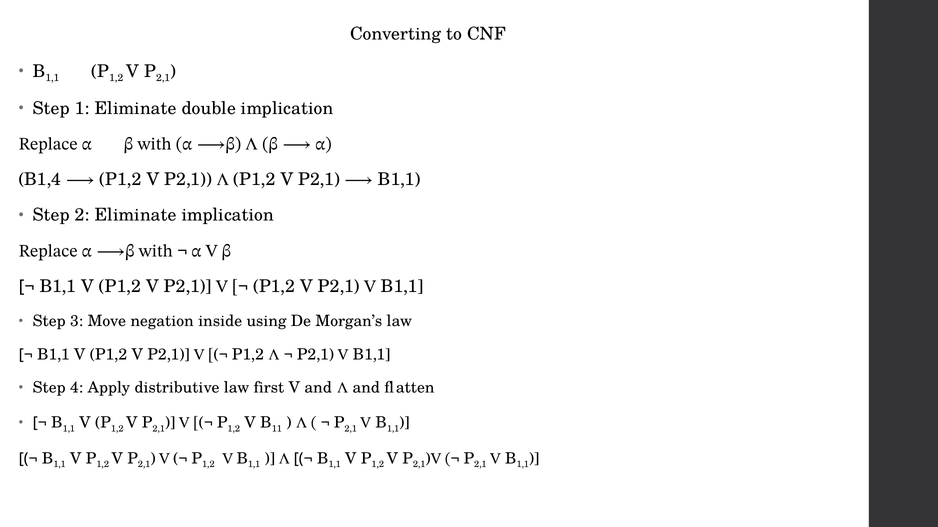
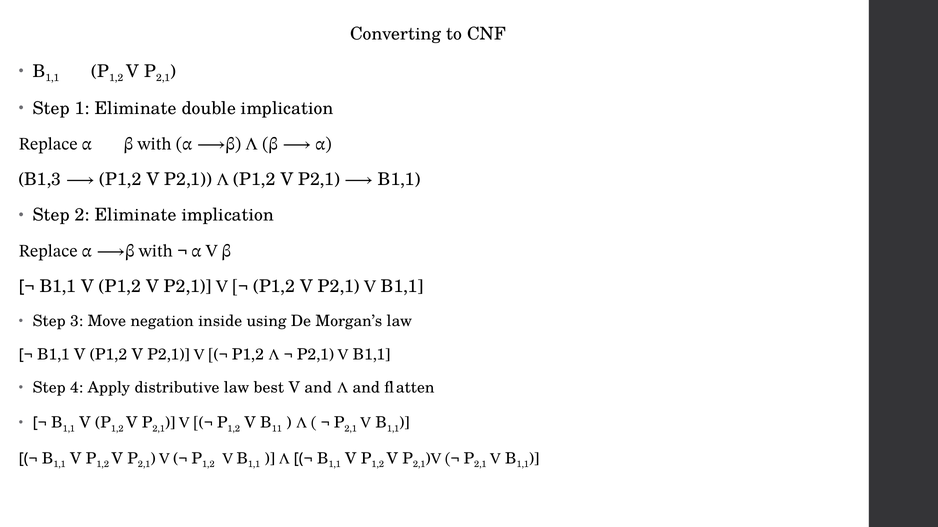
B1,4: B1,4 -> B1,3 (40, 180)
first: first -> best (269, 388)
